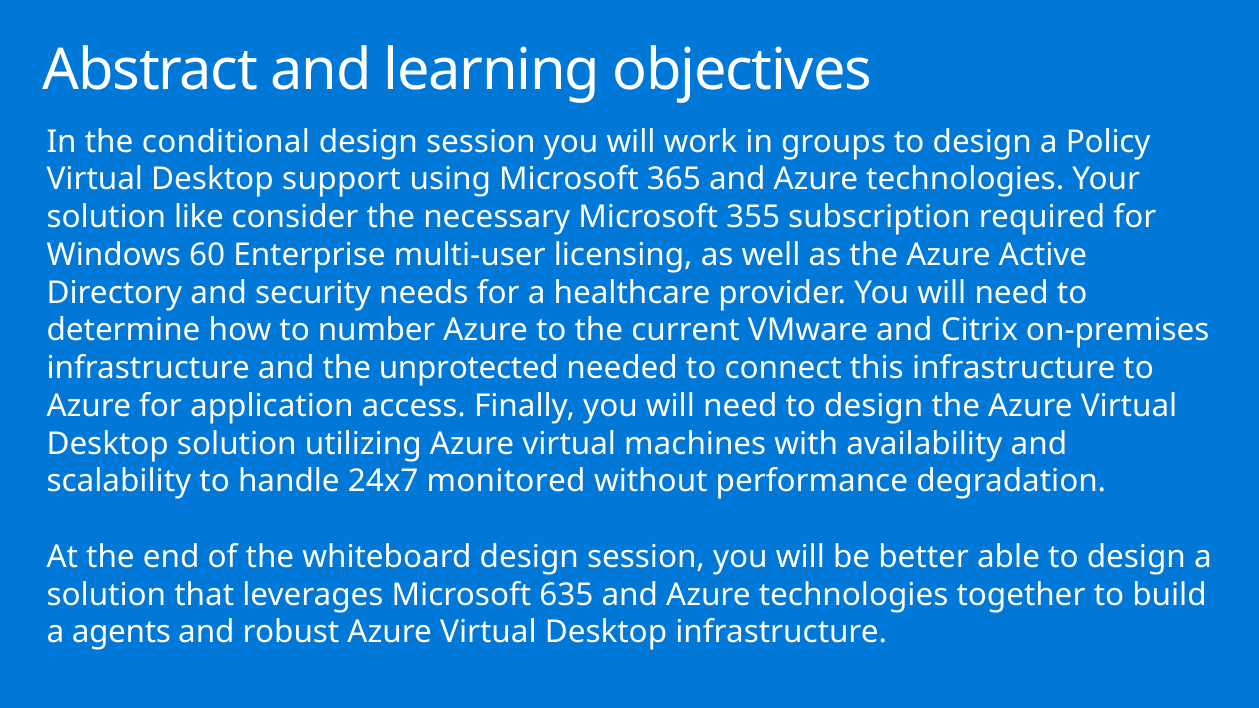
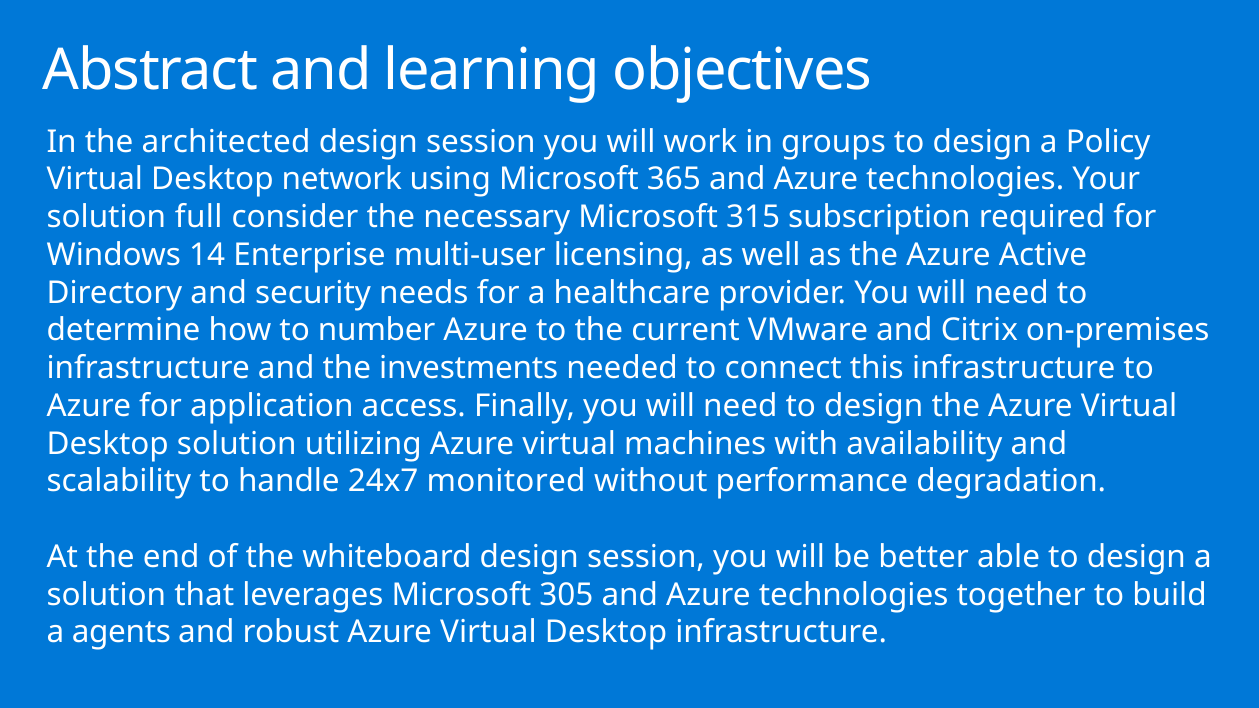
conditional: conditional -> architected (226, 142)
support: support -> network (342, 179)
like: like -> full (199, 217)
355: 355 -> 315 (753, 217)
60: 60 -> 14 (207, 255)
unprotected: unprotected -> investments (469, 368)
635: 635 -> 305 (566, 595)
